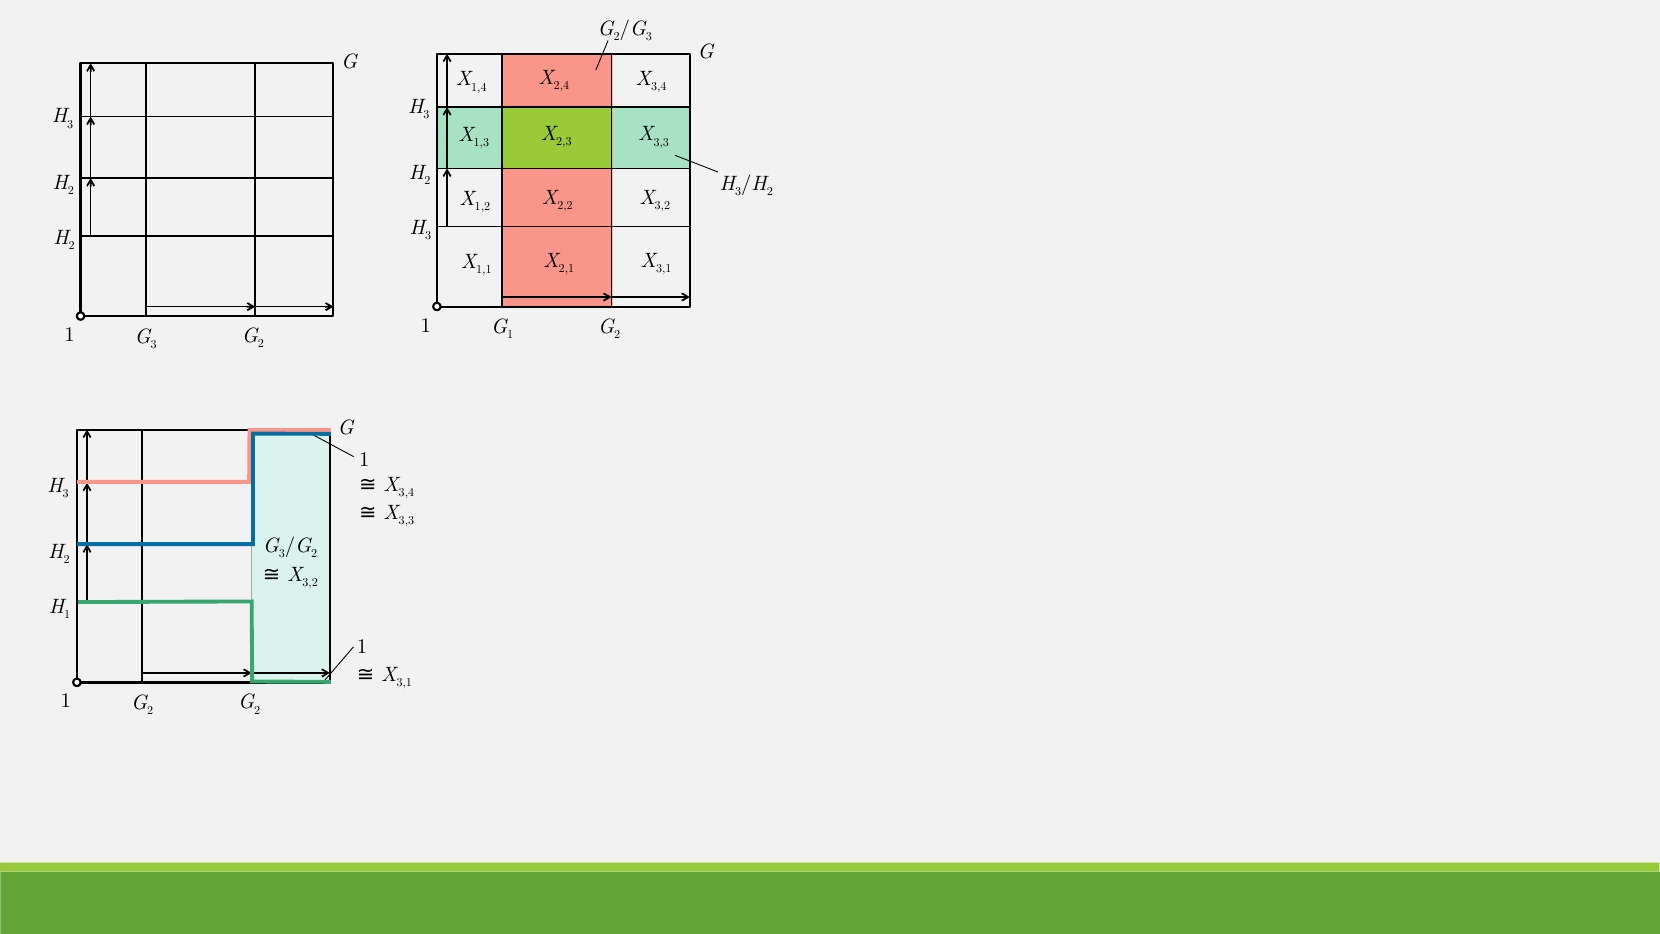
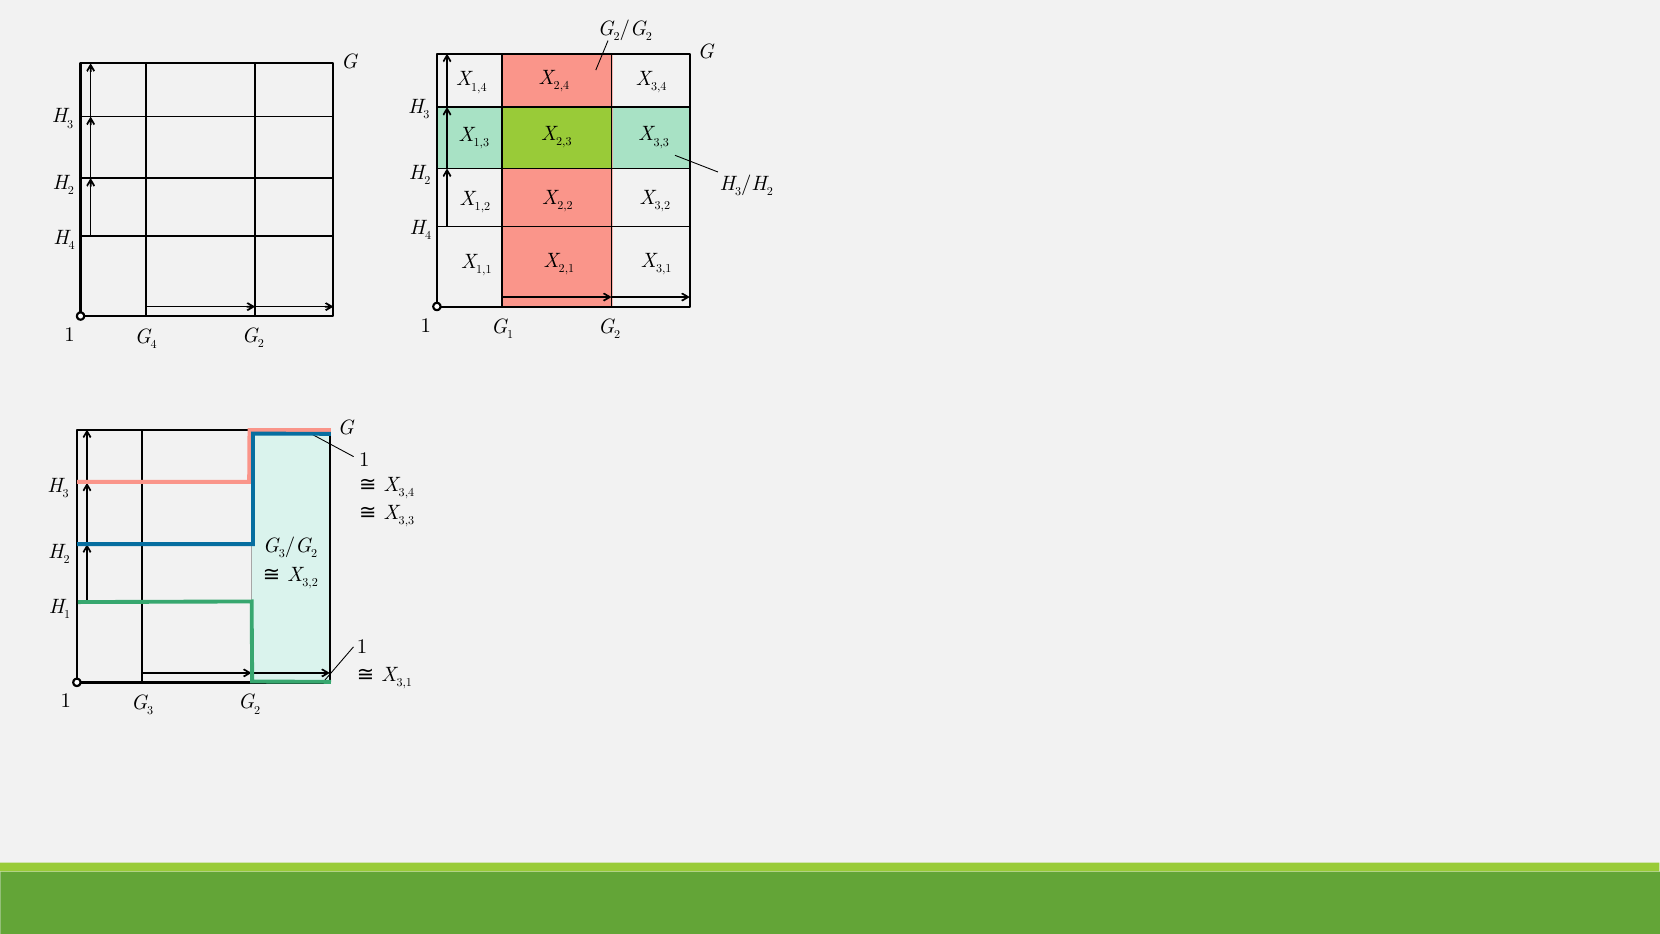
3: 3 -> 2 (649, 37)
3: 3 -> 4 (428, 236)
2: 2 -> 4 (72, 245)
3: 3 -> 4 (154, 344)
2: 2 -> 3 (150, 711)
